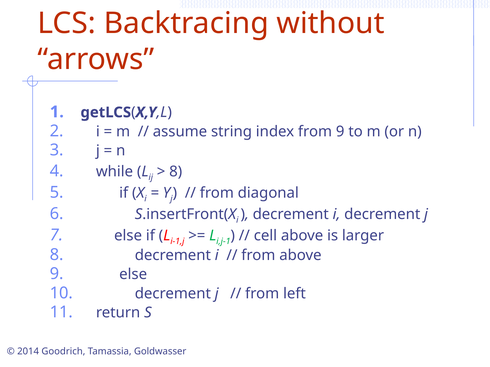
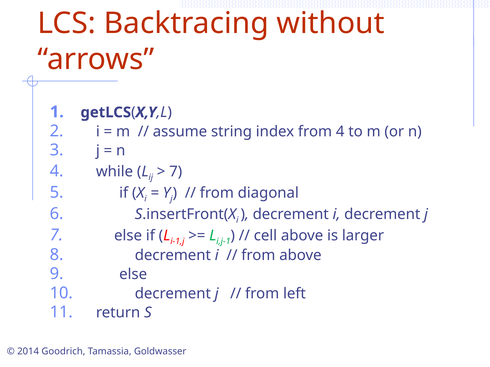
from 9: 9 -> 4 (340, 132)
8: 8 -> 7 (176, 172)
